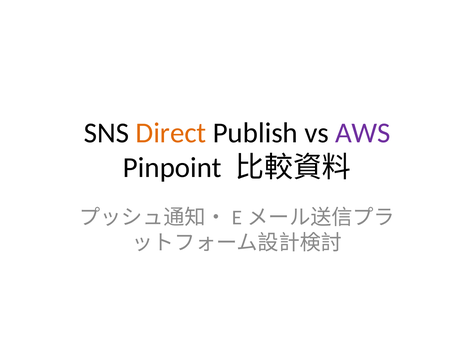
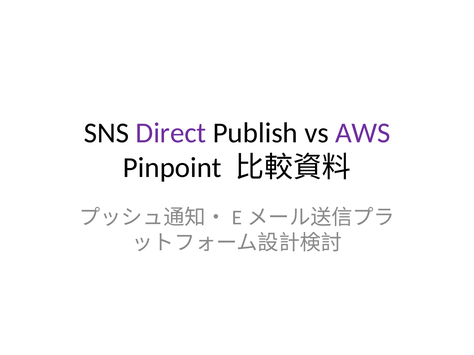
Direct colour: orange -> purple (171, 133)
